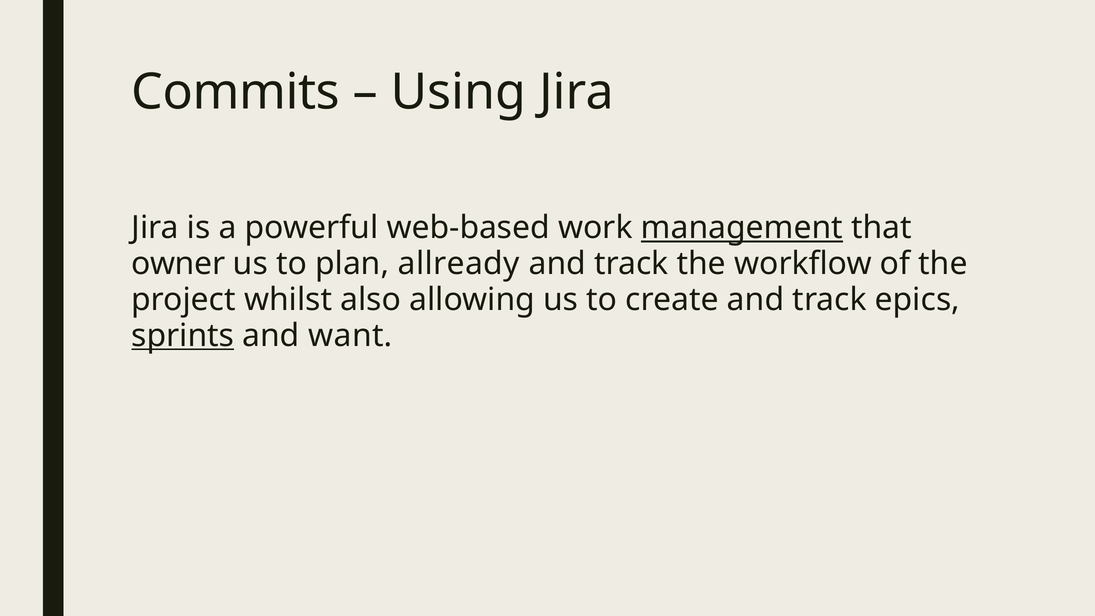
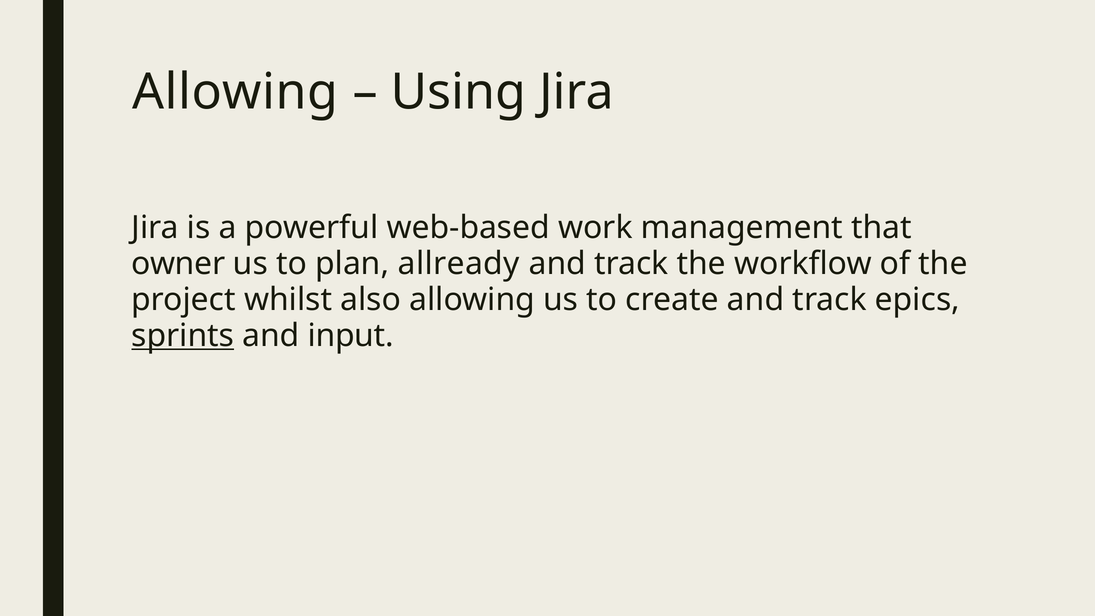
Commits: Commits -> Allowing (235, 92)
management underline: present -> none (742, 228)
want: want -> input (351, 336)
